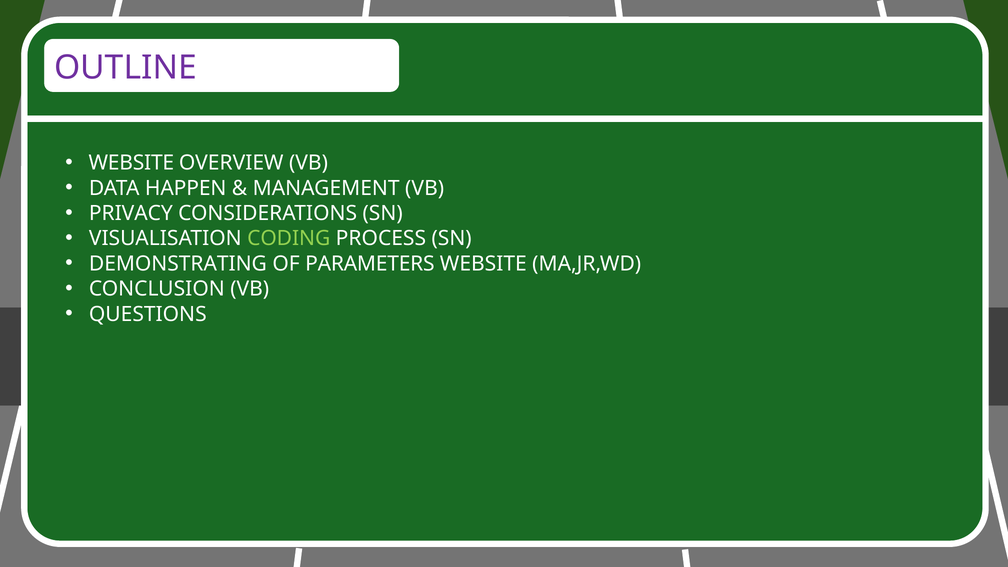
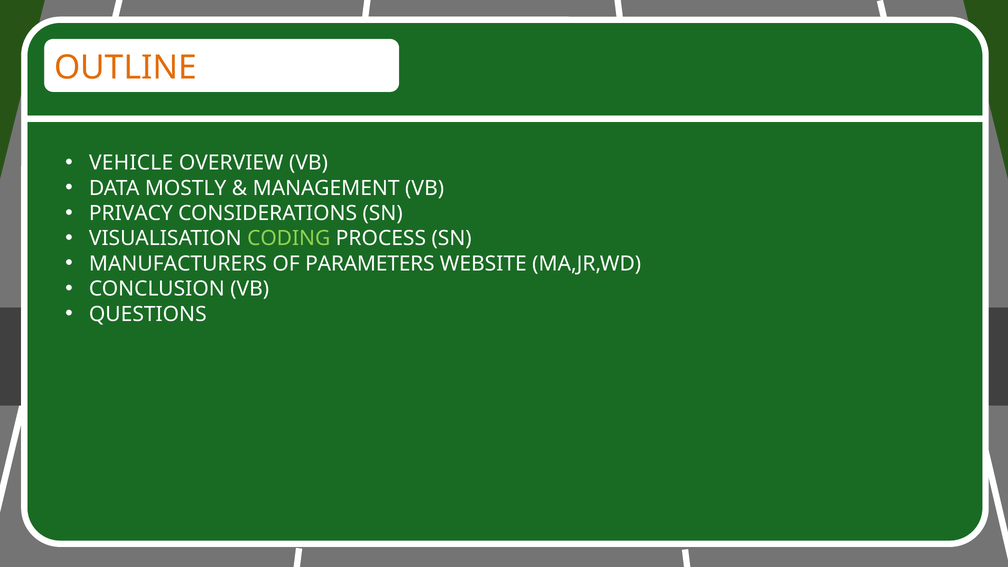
OUTLINE colour: purple -> orange (126, 68)
WEBSITE: WEBSITE -> VEHICLE (131, 163)
HAPPEN: HAPPEN -> MOSTLY (186, 188)
DEMONSTRATING: DEMONSTRATING -> MANUFACTURERS (178, 264)
